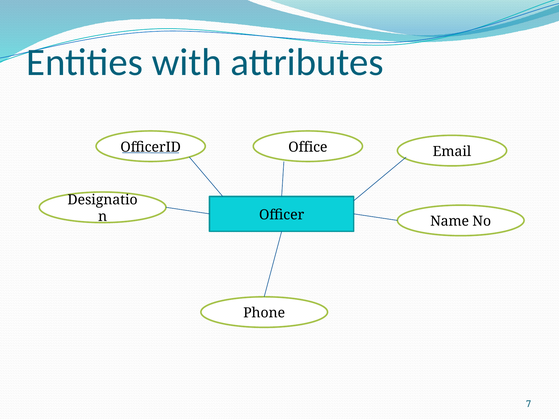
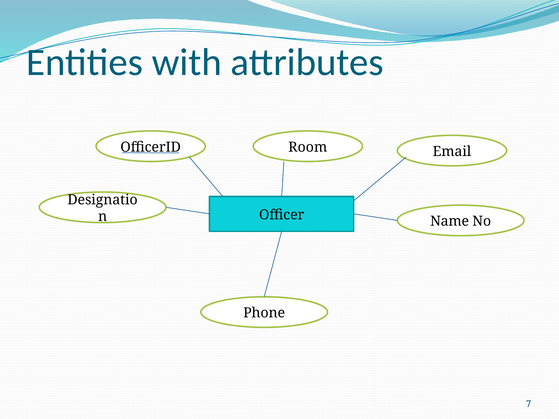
Office: Office -> Room (308, 147)
